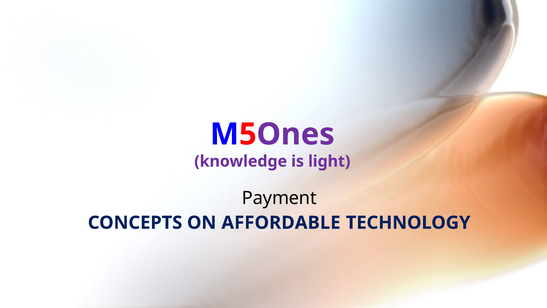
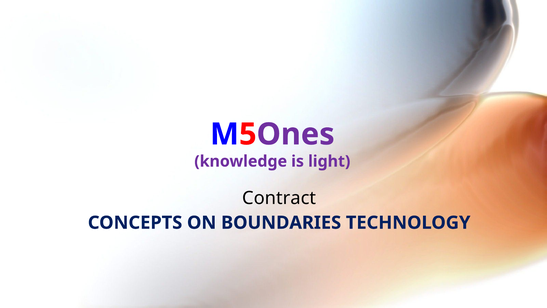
Payment: Payment -> Contract (279, 198)
AFFORDABLE: AFFORDABLE -> BOUNDARIES (281, 223)
